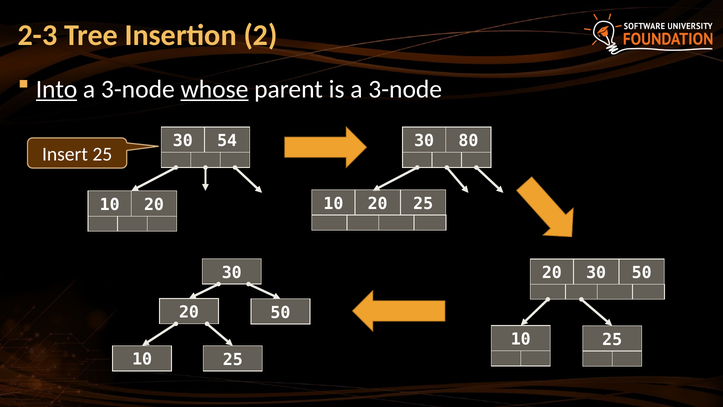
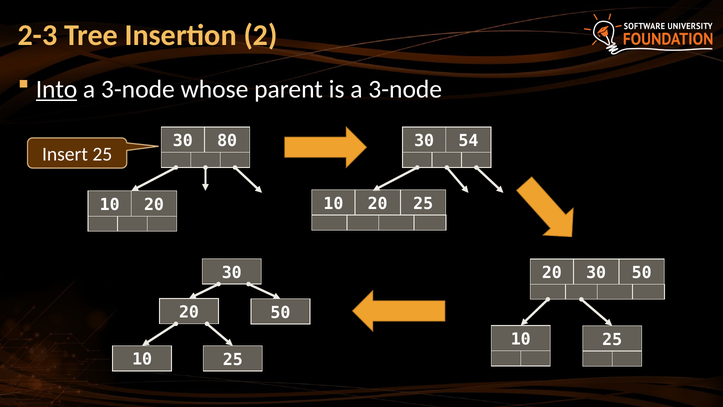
whose underline: present -> none (214, 89)
54: 54 -> 80 (227, 141)
80: 80 -> 54 (468, 141)
